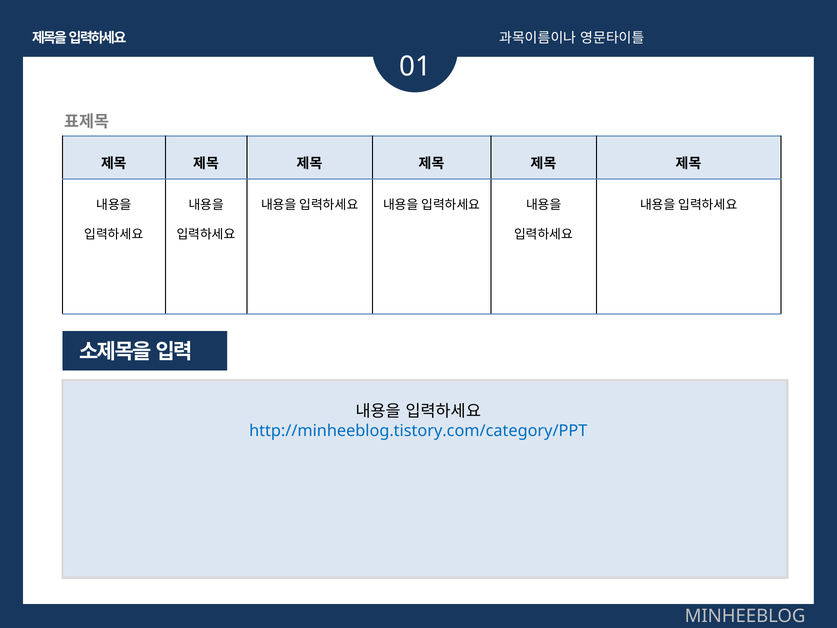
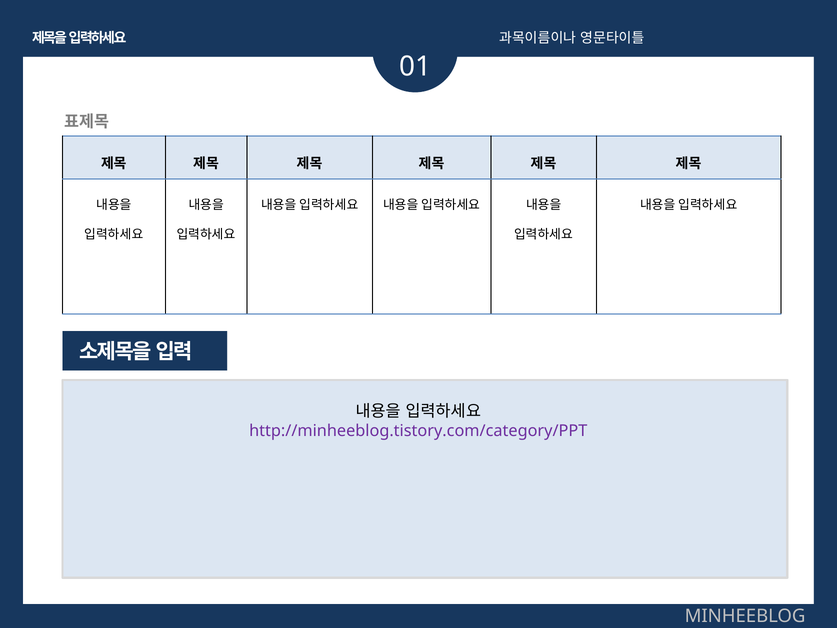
http://minheeblog.tistory.com/category/PPT colour: blue -> purple (418, 431)
